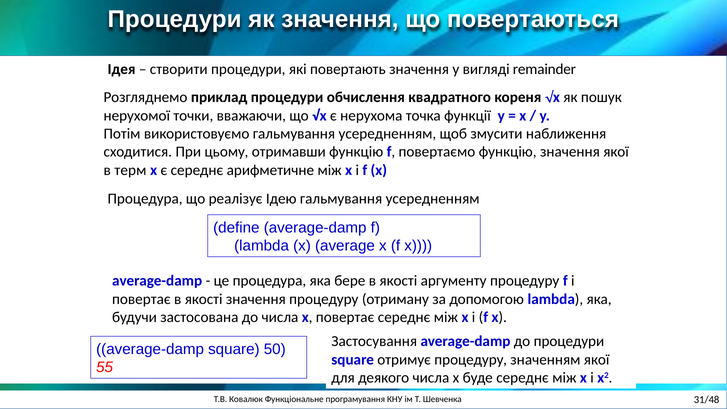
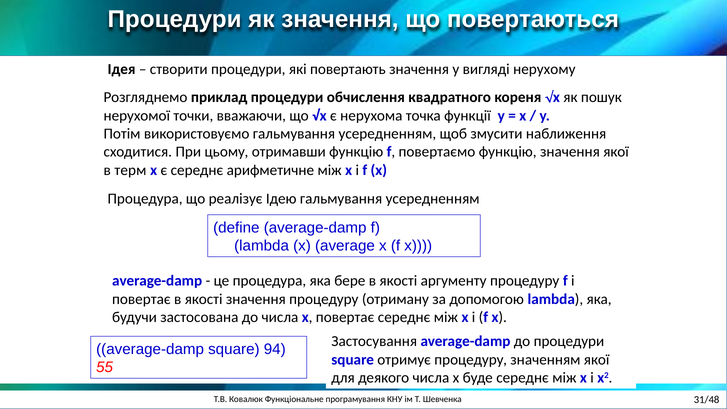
remainder: remainder -> нерухому (544, 69)
50: 50 -> 94 (275, 349)
